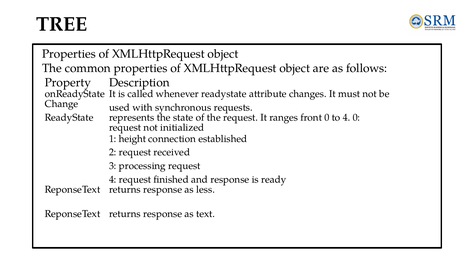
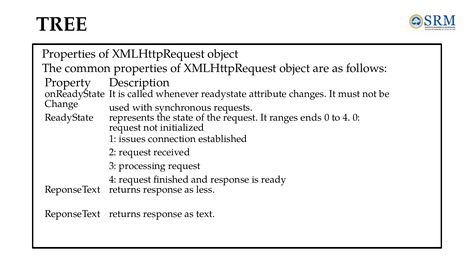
front: front -> ends (311, 117)
height: height -> issues (132, 139)
